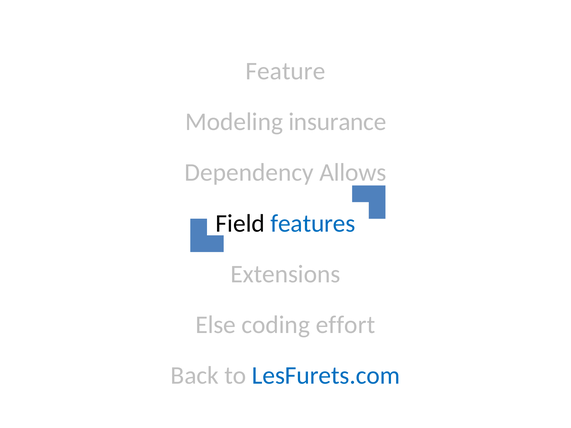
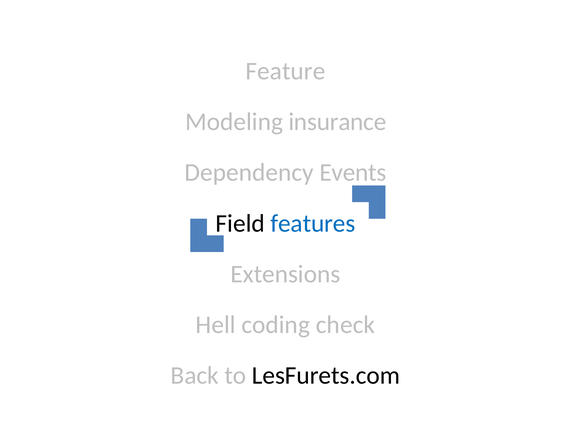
Allows: Allows -> Events (353, 173)
Else: Else -> Hell (216, 325)
effort: effort -> check (345, 325)
LesFurets.com colour: blue -> black (326, 376)
